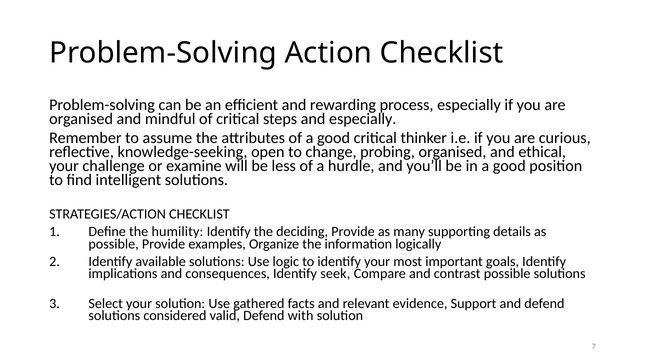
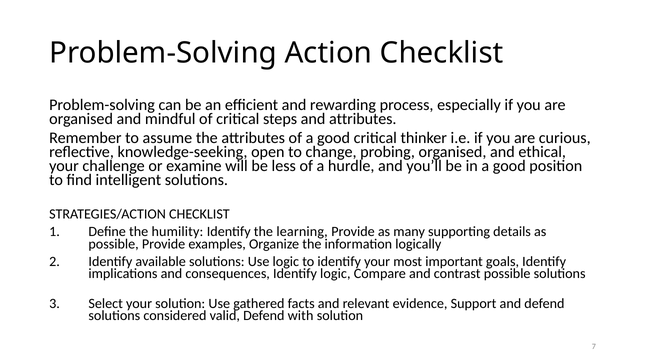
and especially: especially -> attributes (363, 119)
deciding: deciding -> learning (302, 232)
Identify seek: seek -> logic (335, 273)
